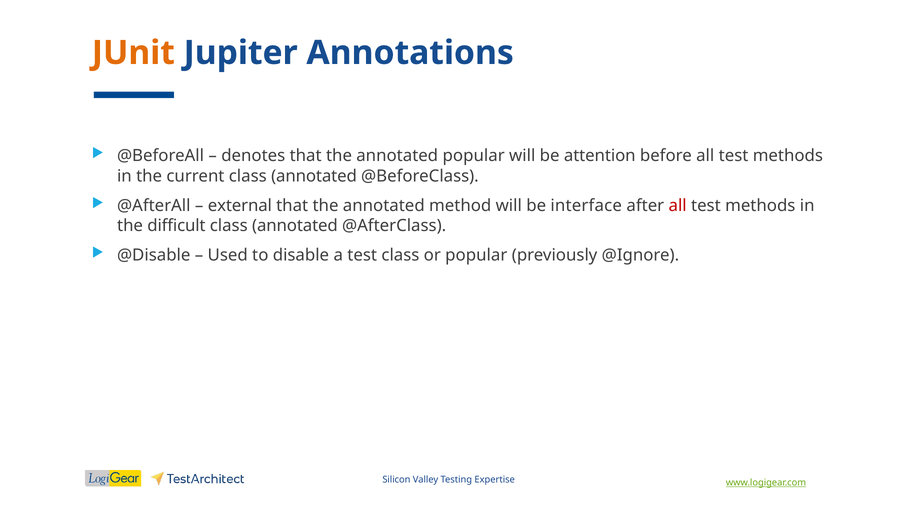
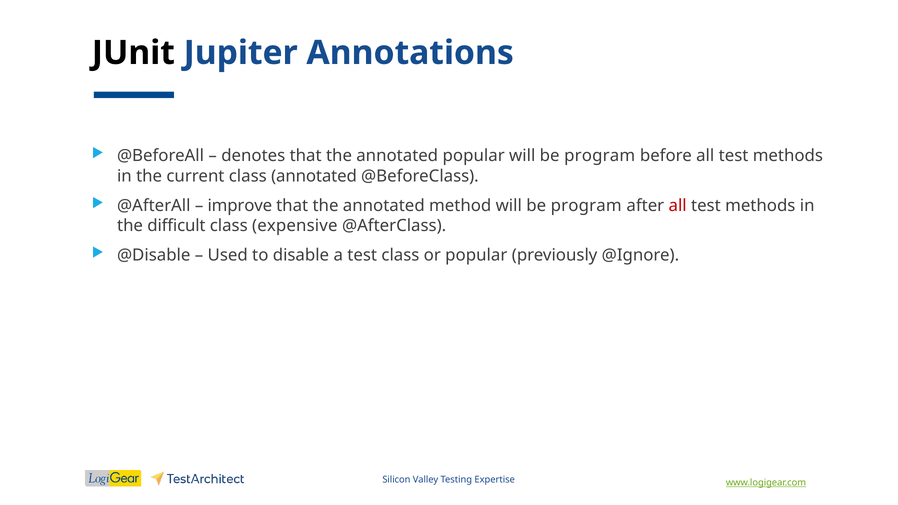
JUnit colour: orange -> black (133, 53)
attention: attention -> program (600, 156)
external: external -> improve (240, 206)
method will be interface: interface -> program (586, 206)
annotated: annotated -> expensive (295, 226)
